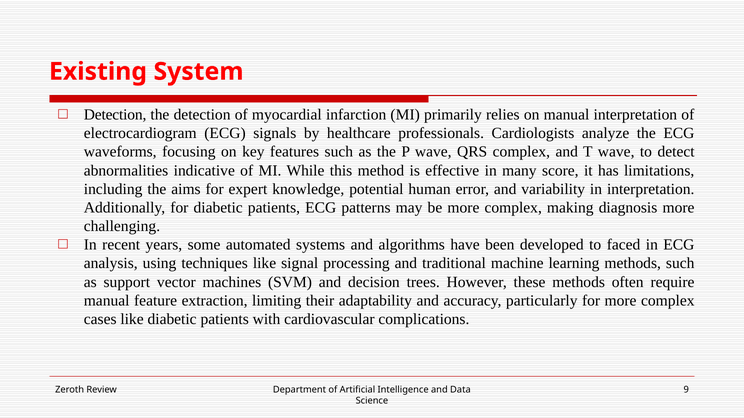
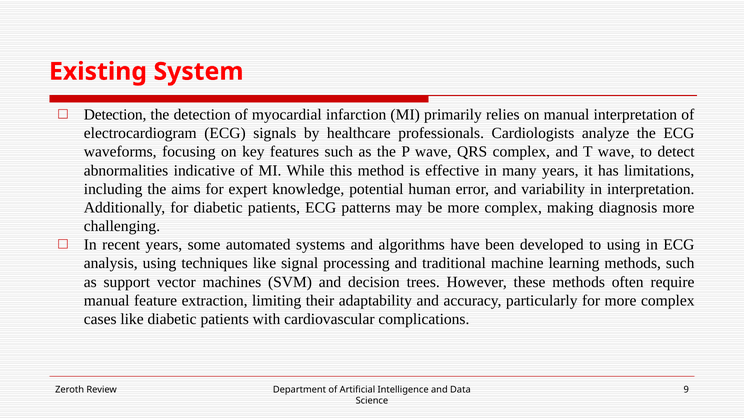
many score: score -> years (560, 171)
to faced: faced -> using (624, 245)
